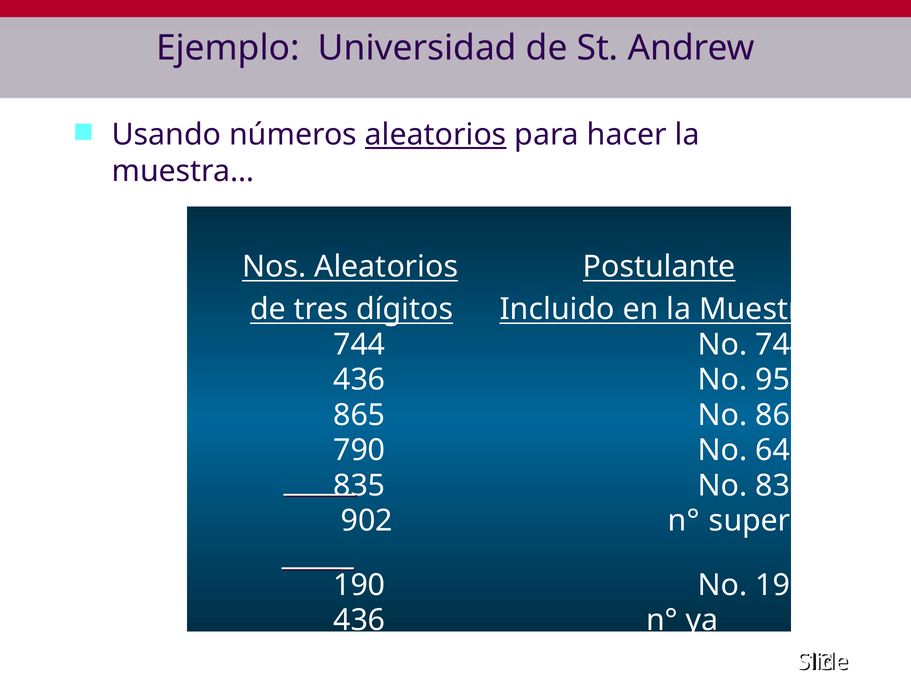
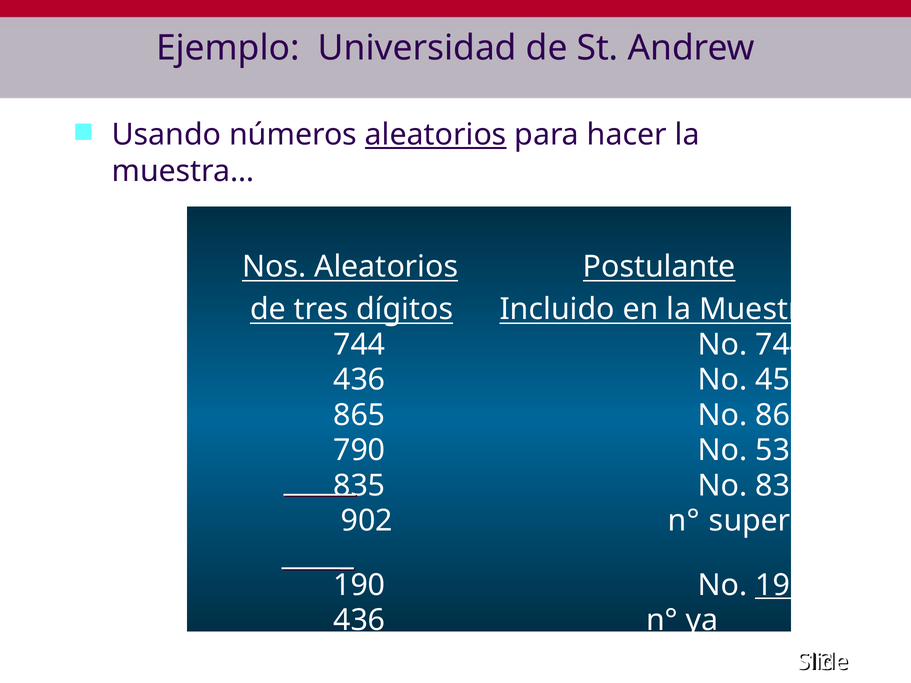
952: 952 -> 458 (781, 380)
643: 643 -> 535 (781, 450)
190 underline: none -> present (781, 585)
